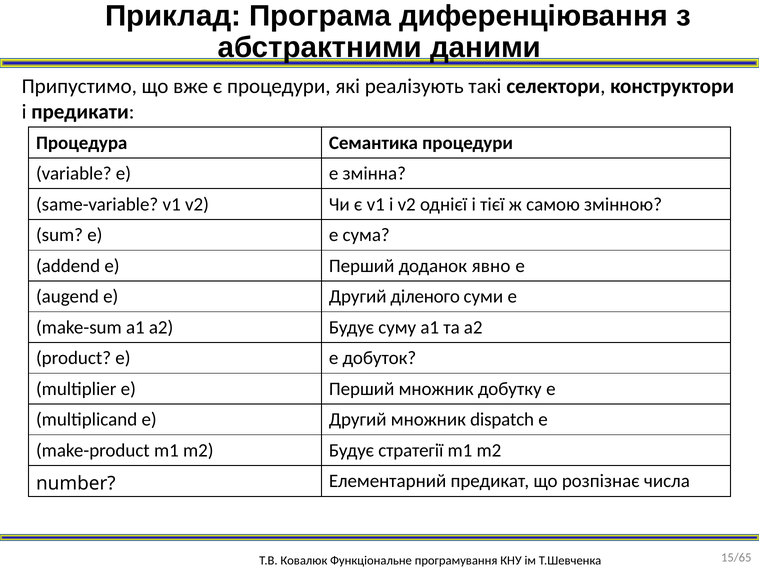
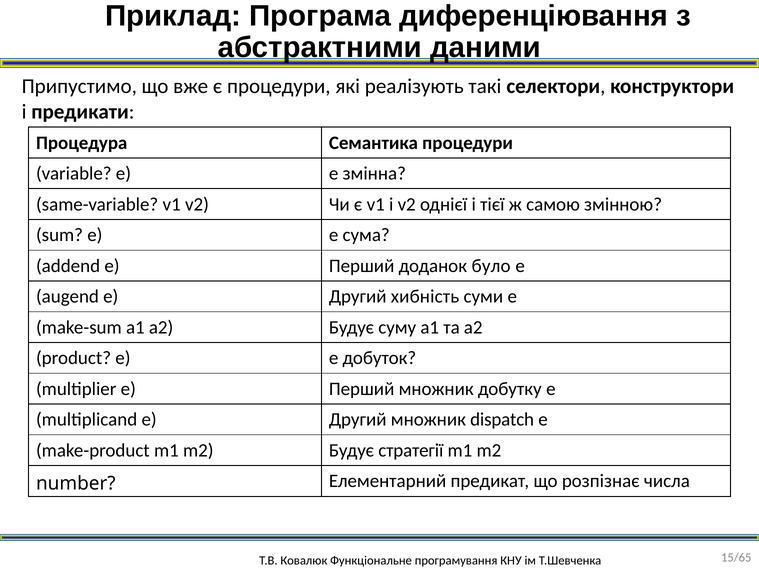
явно: явно -> було (491, 266)
діленого: діленого -> хибність (425, 297)
